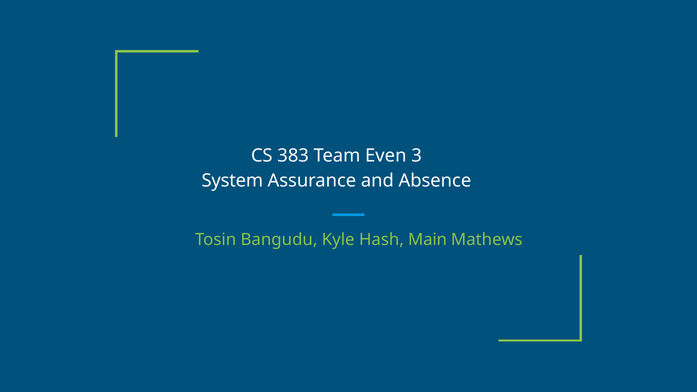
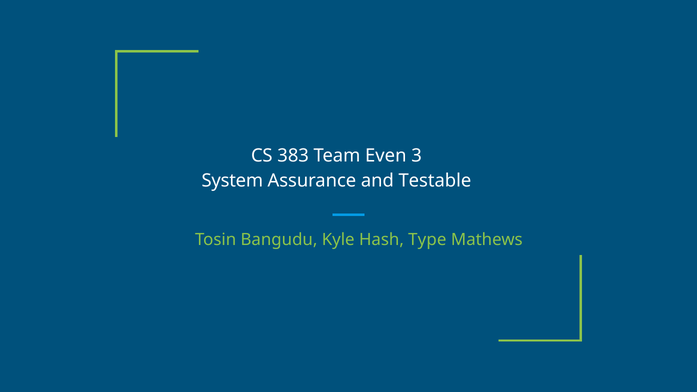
Absence: Absence -> Testable (435, 181)
Main: Main -> Type (427, 240)
